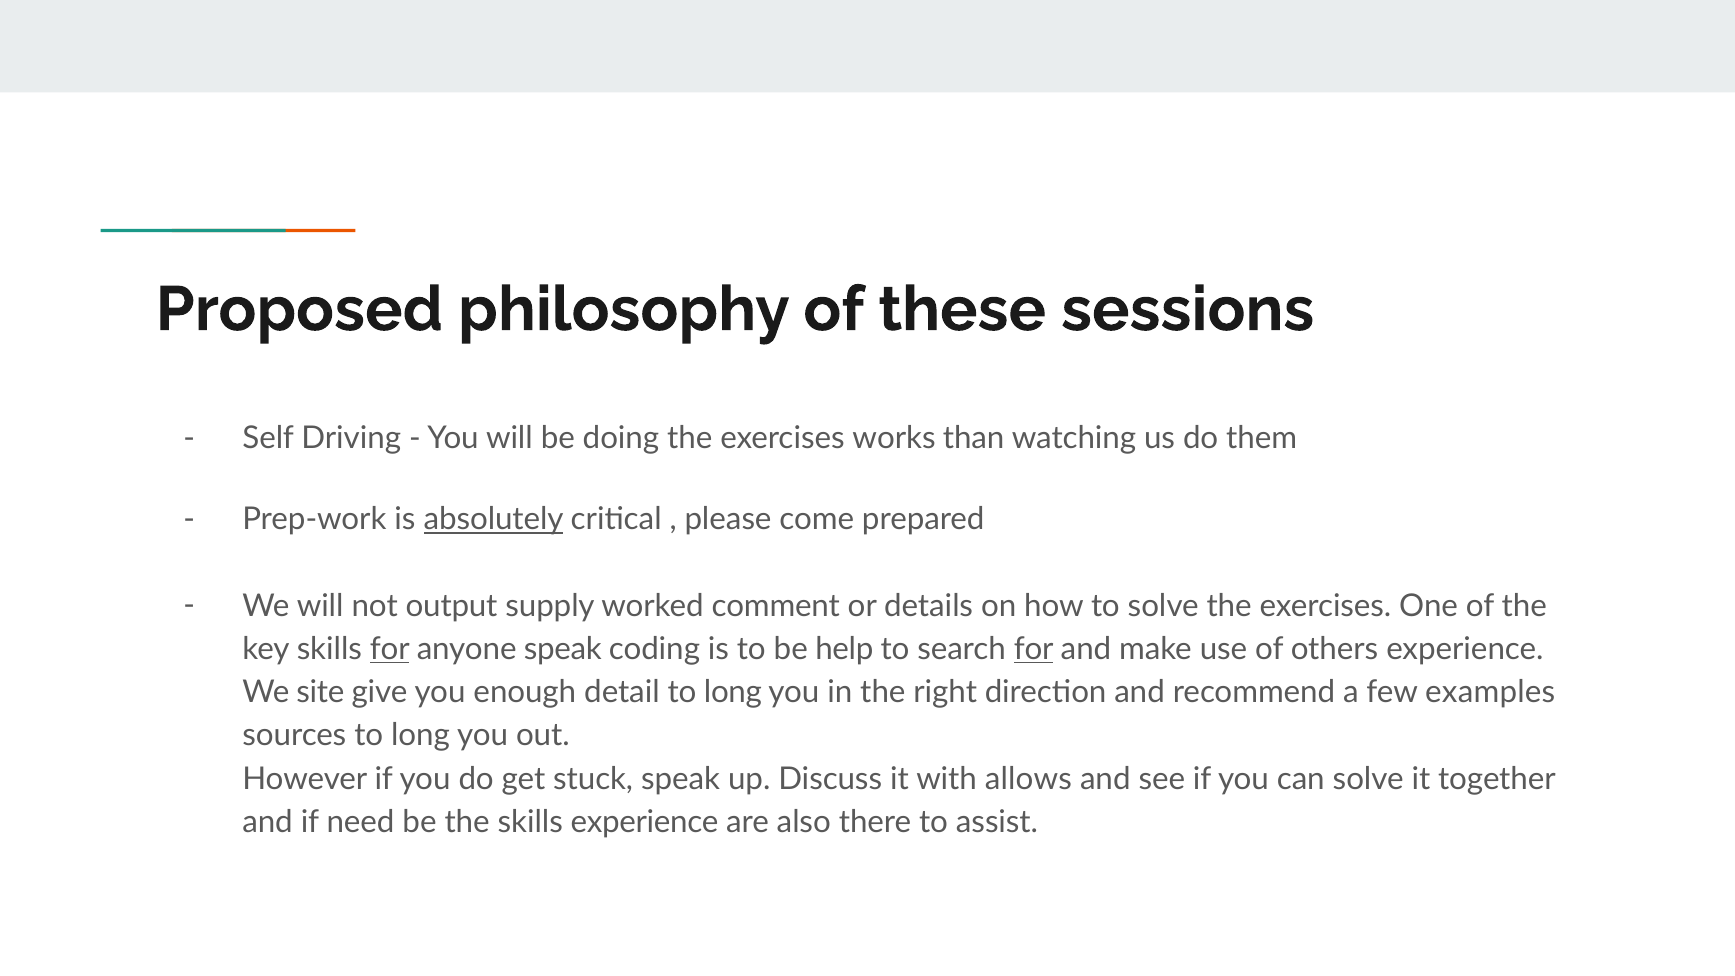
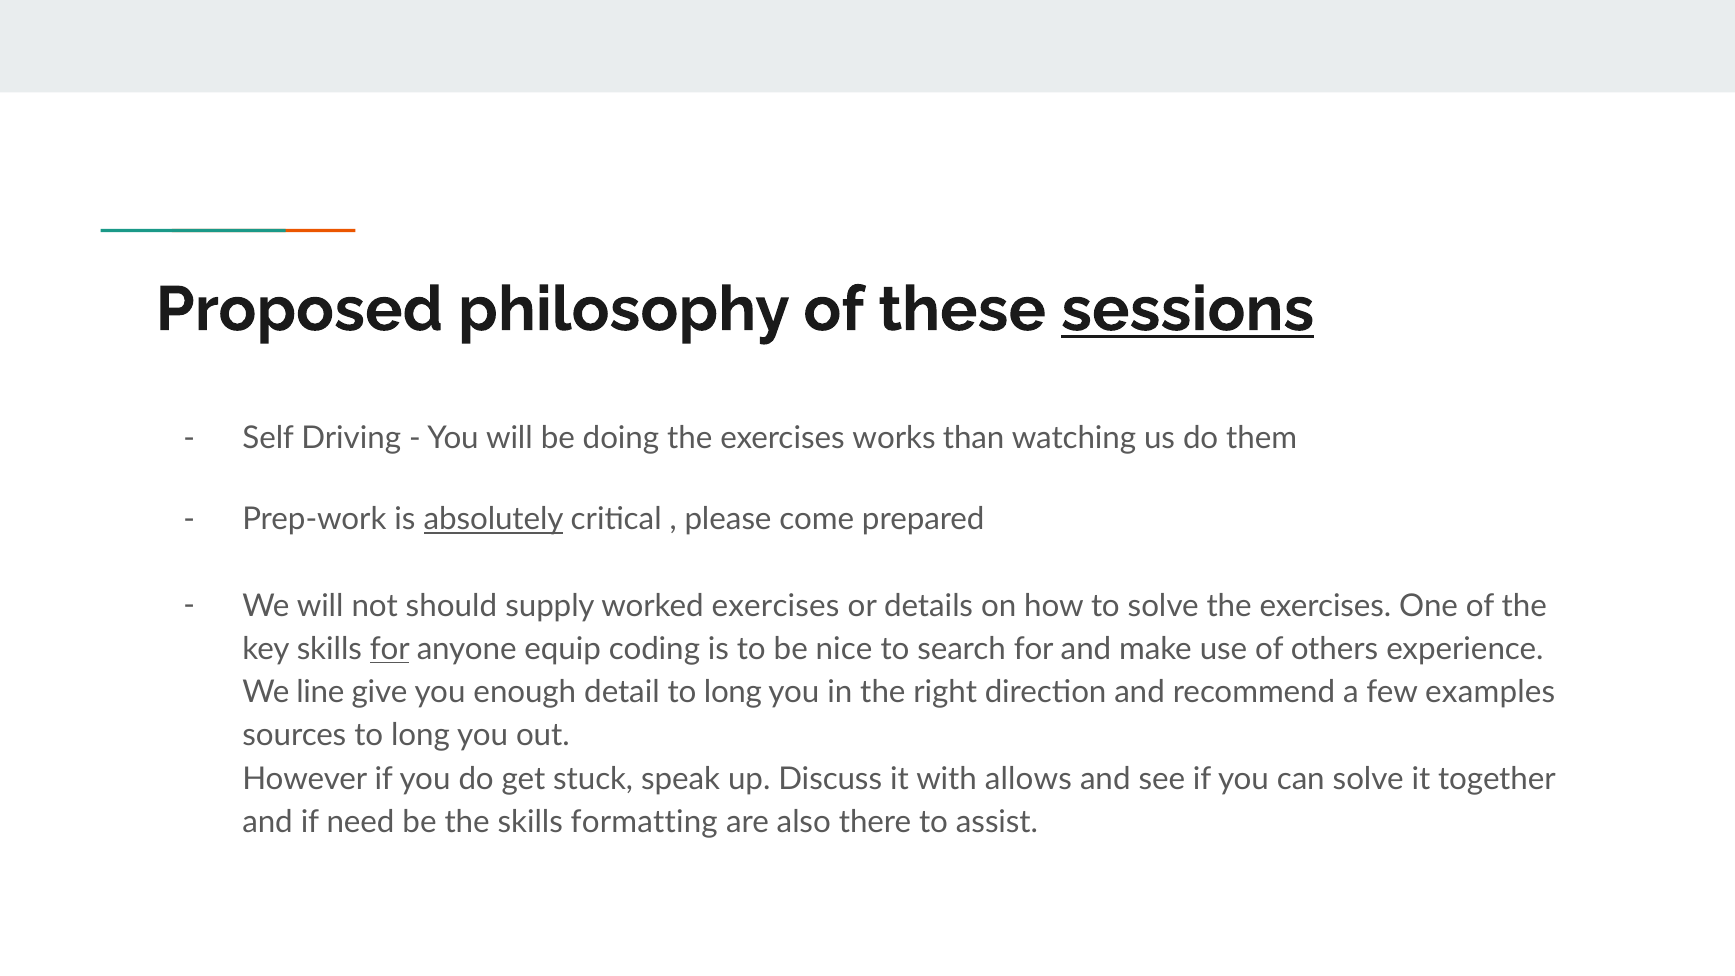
sessions underline: none -> present (1188, 310)
output: output -> should (451, 606)
worked comment: comment -> exercises (776, 606)
anyone speak: speak -> equip (563, 649)
help: help -> nice (844, 649)
for underline: present -> none (1034, 649)
site: site -> line (320, 692)
skills experience: experience -> formatting (644, 822)
